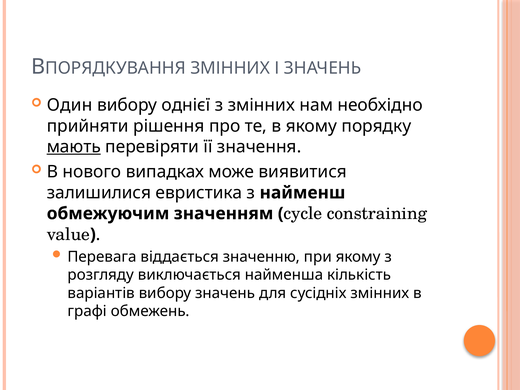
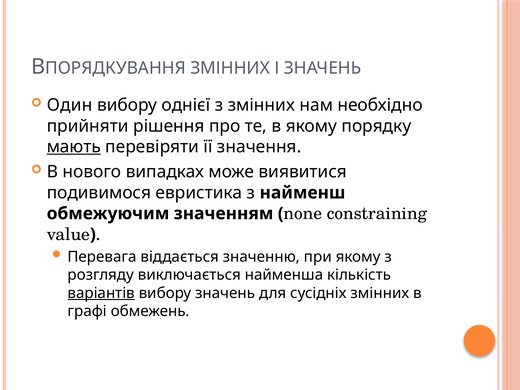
залишилися: залишилися -> подивимося (99, 193)
cycle: cycle -> none (303, 214)
варіантів underline: none -> present (101, 293)
